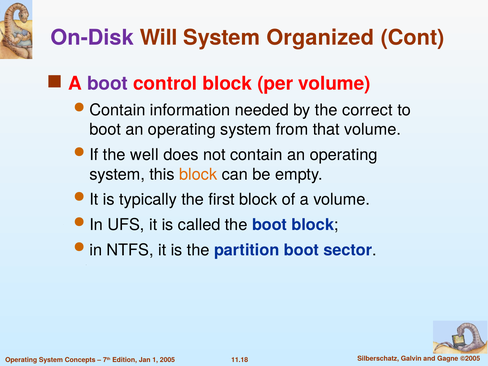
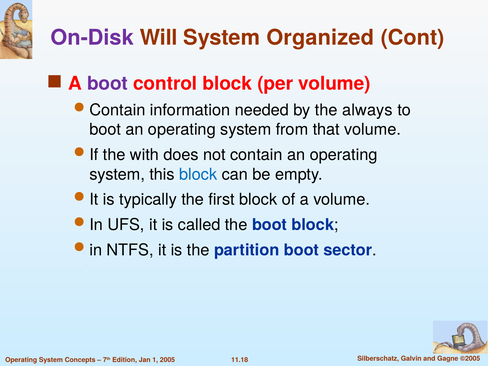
correct: correct -> always (367, 110)
well: well -> with (144, 155)
block colour: orange -> blue (198, 174)
